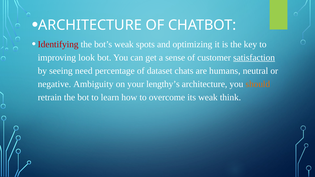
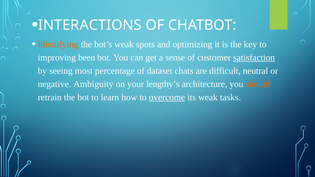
ARCHITECTURE: ARCHITECTURE -> INTERACTIONS (90, 25)
Identifying colour: red -> orange (58, 44)
look: look -> been (87, 58)
need: need -> most (84, 71)
humans: humans -> difficult (225, 71)
overcome underline: none -> present (167, 97)
think: think -> tasks (230, 97)
